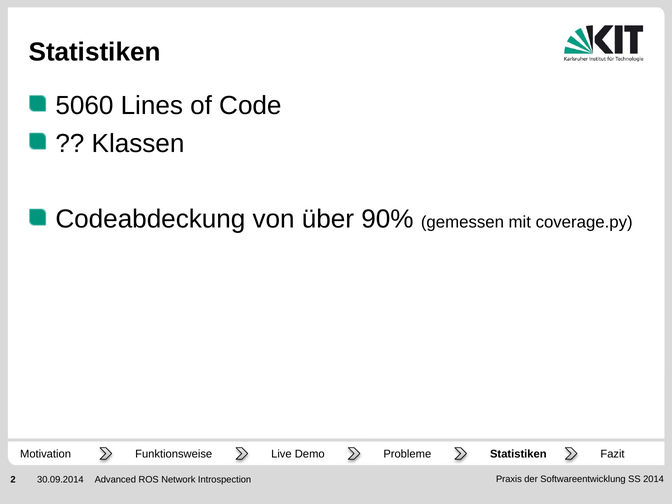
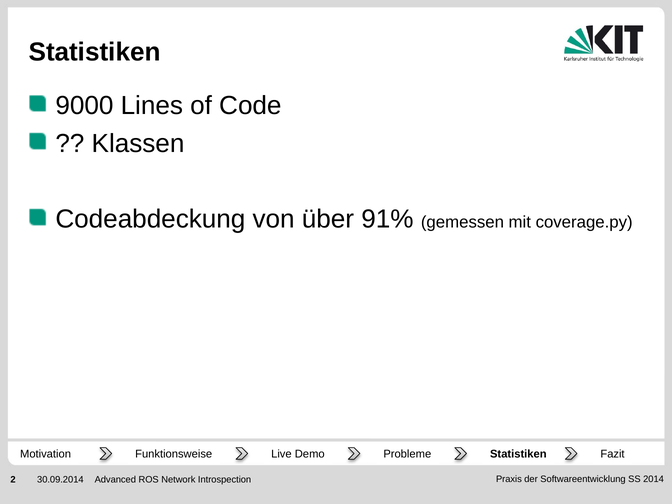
5060: 5060 -> 9000 (84, 106)
90%: 90% -> 91% (387, 219)
